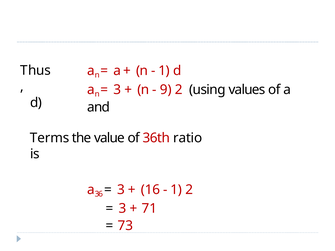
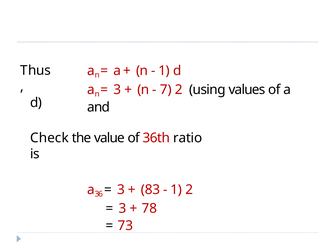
9: 9 -> 7 (166, 90)
Terms: Terms -> Check (49, 138)
16: 16 -> 83 (151, 190)
71: 71 -> 78 (149, 209)
